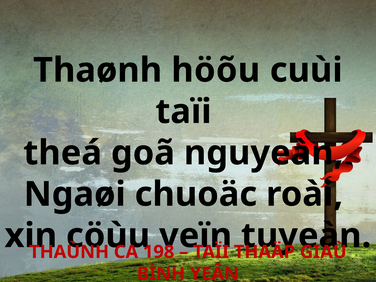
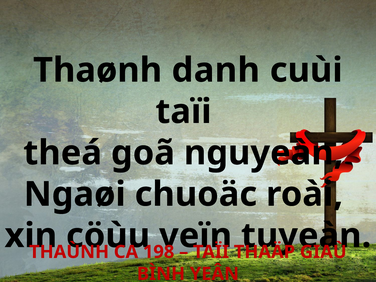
höõu: höõu -> danh (216, 70)
